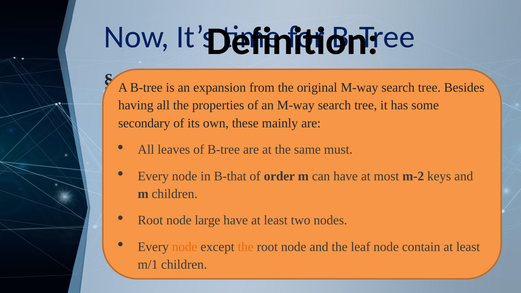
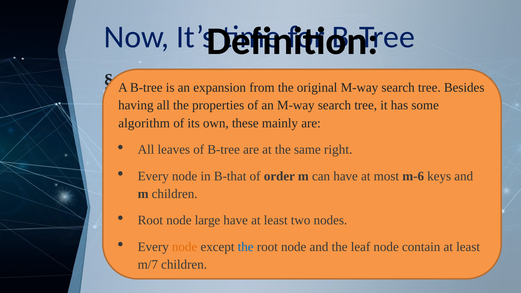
secondary: secondary -> algorithm (144, 123)
must: must -> right (338, 150)
m-2: m-2 -> m-6 (413, 176)
the colour: orange -> blue (246, 247)
m/1: m/1 -> m/7 (148, 265)
